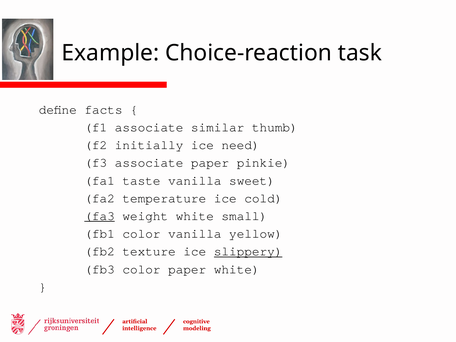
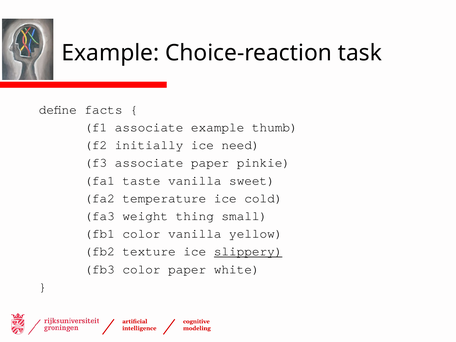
associate similar: similar -> example (218, 127)
fa3 underline: present -> none (100, 216)
weight white: white -> thing (195, 216)
